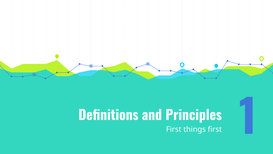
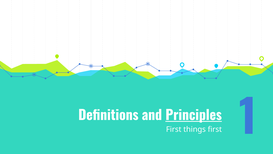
Principles underline: none -> present (194, 115)
